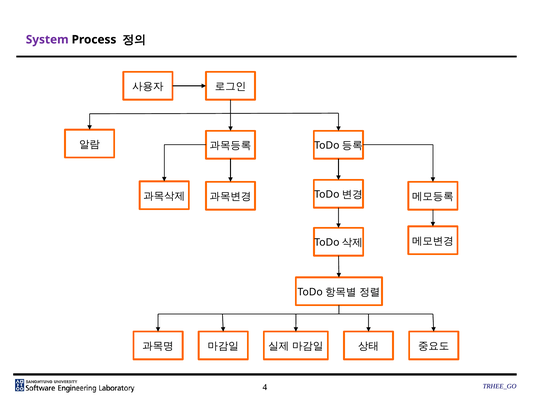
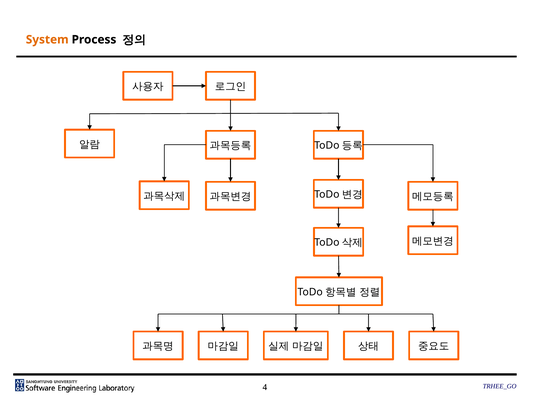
System colour: purple -> orange (47, 40)
